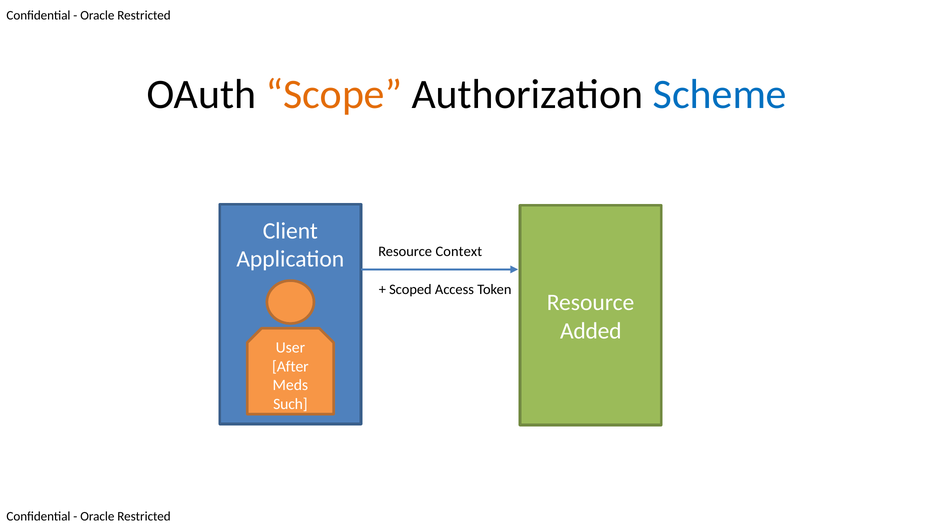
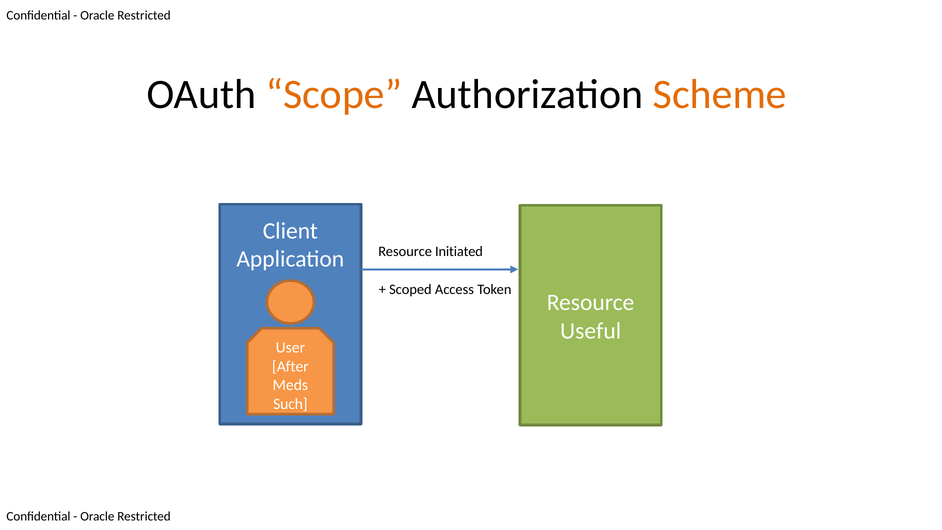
Scheme colour: blue -> orange (720, 94)
Context: Context -> Initiated (459, 251)
Added: Added -> Useful (591, 331)
